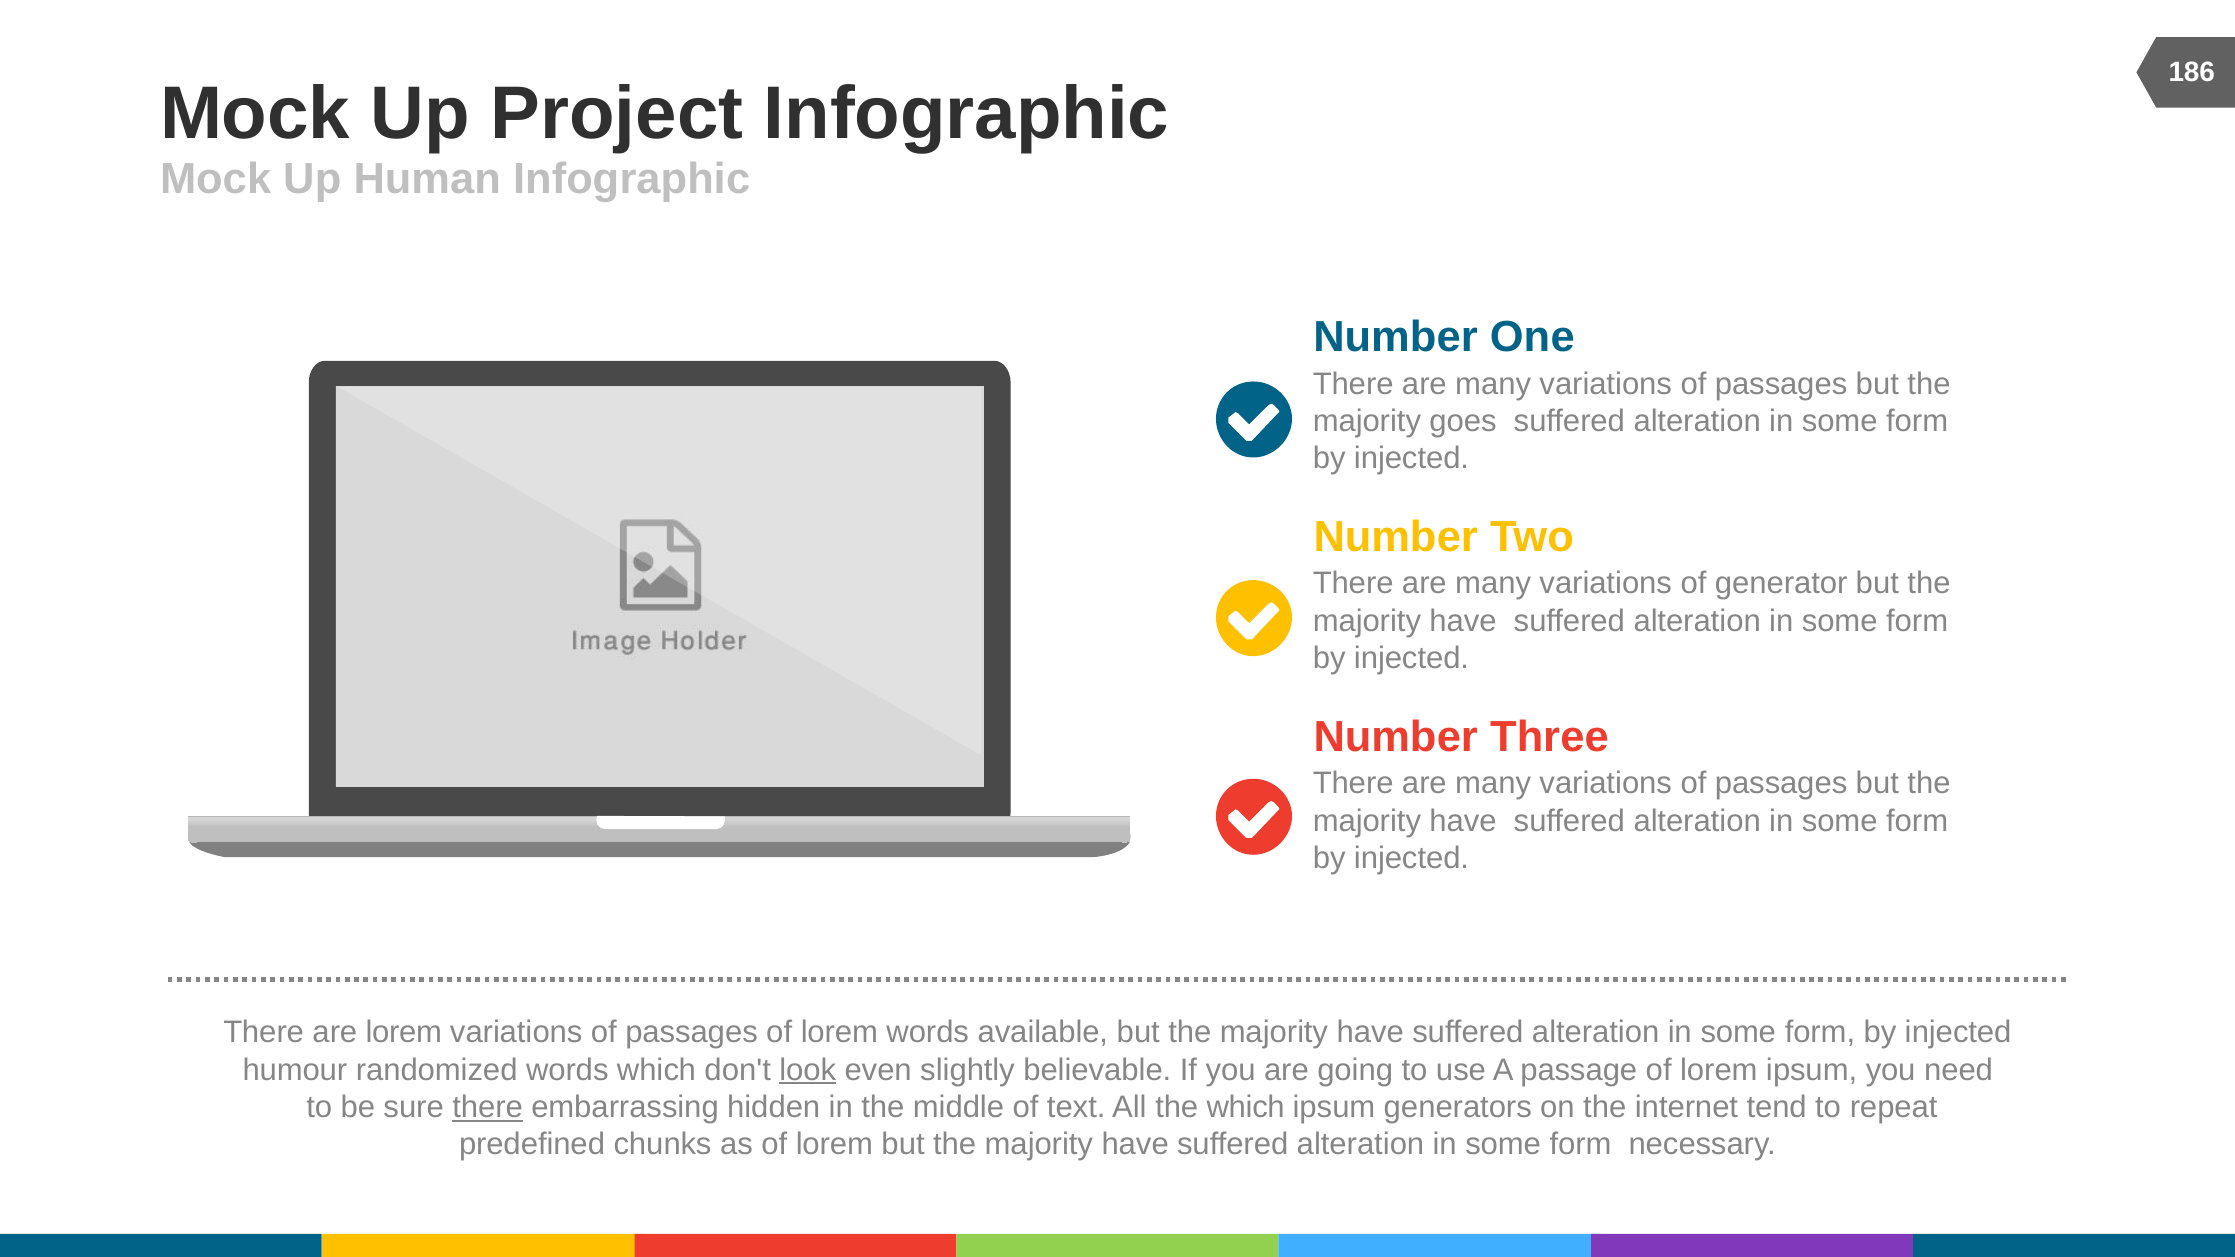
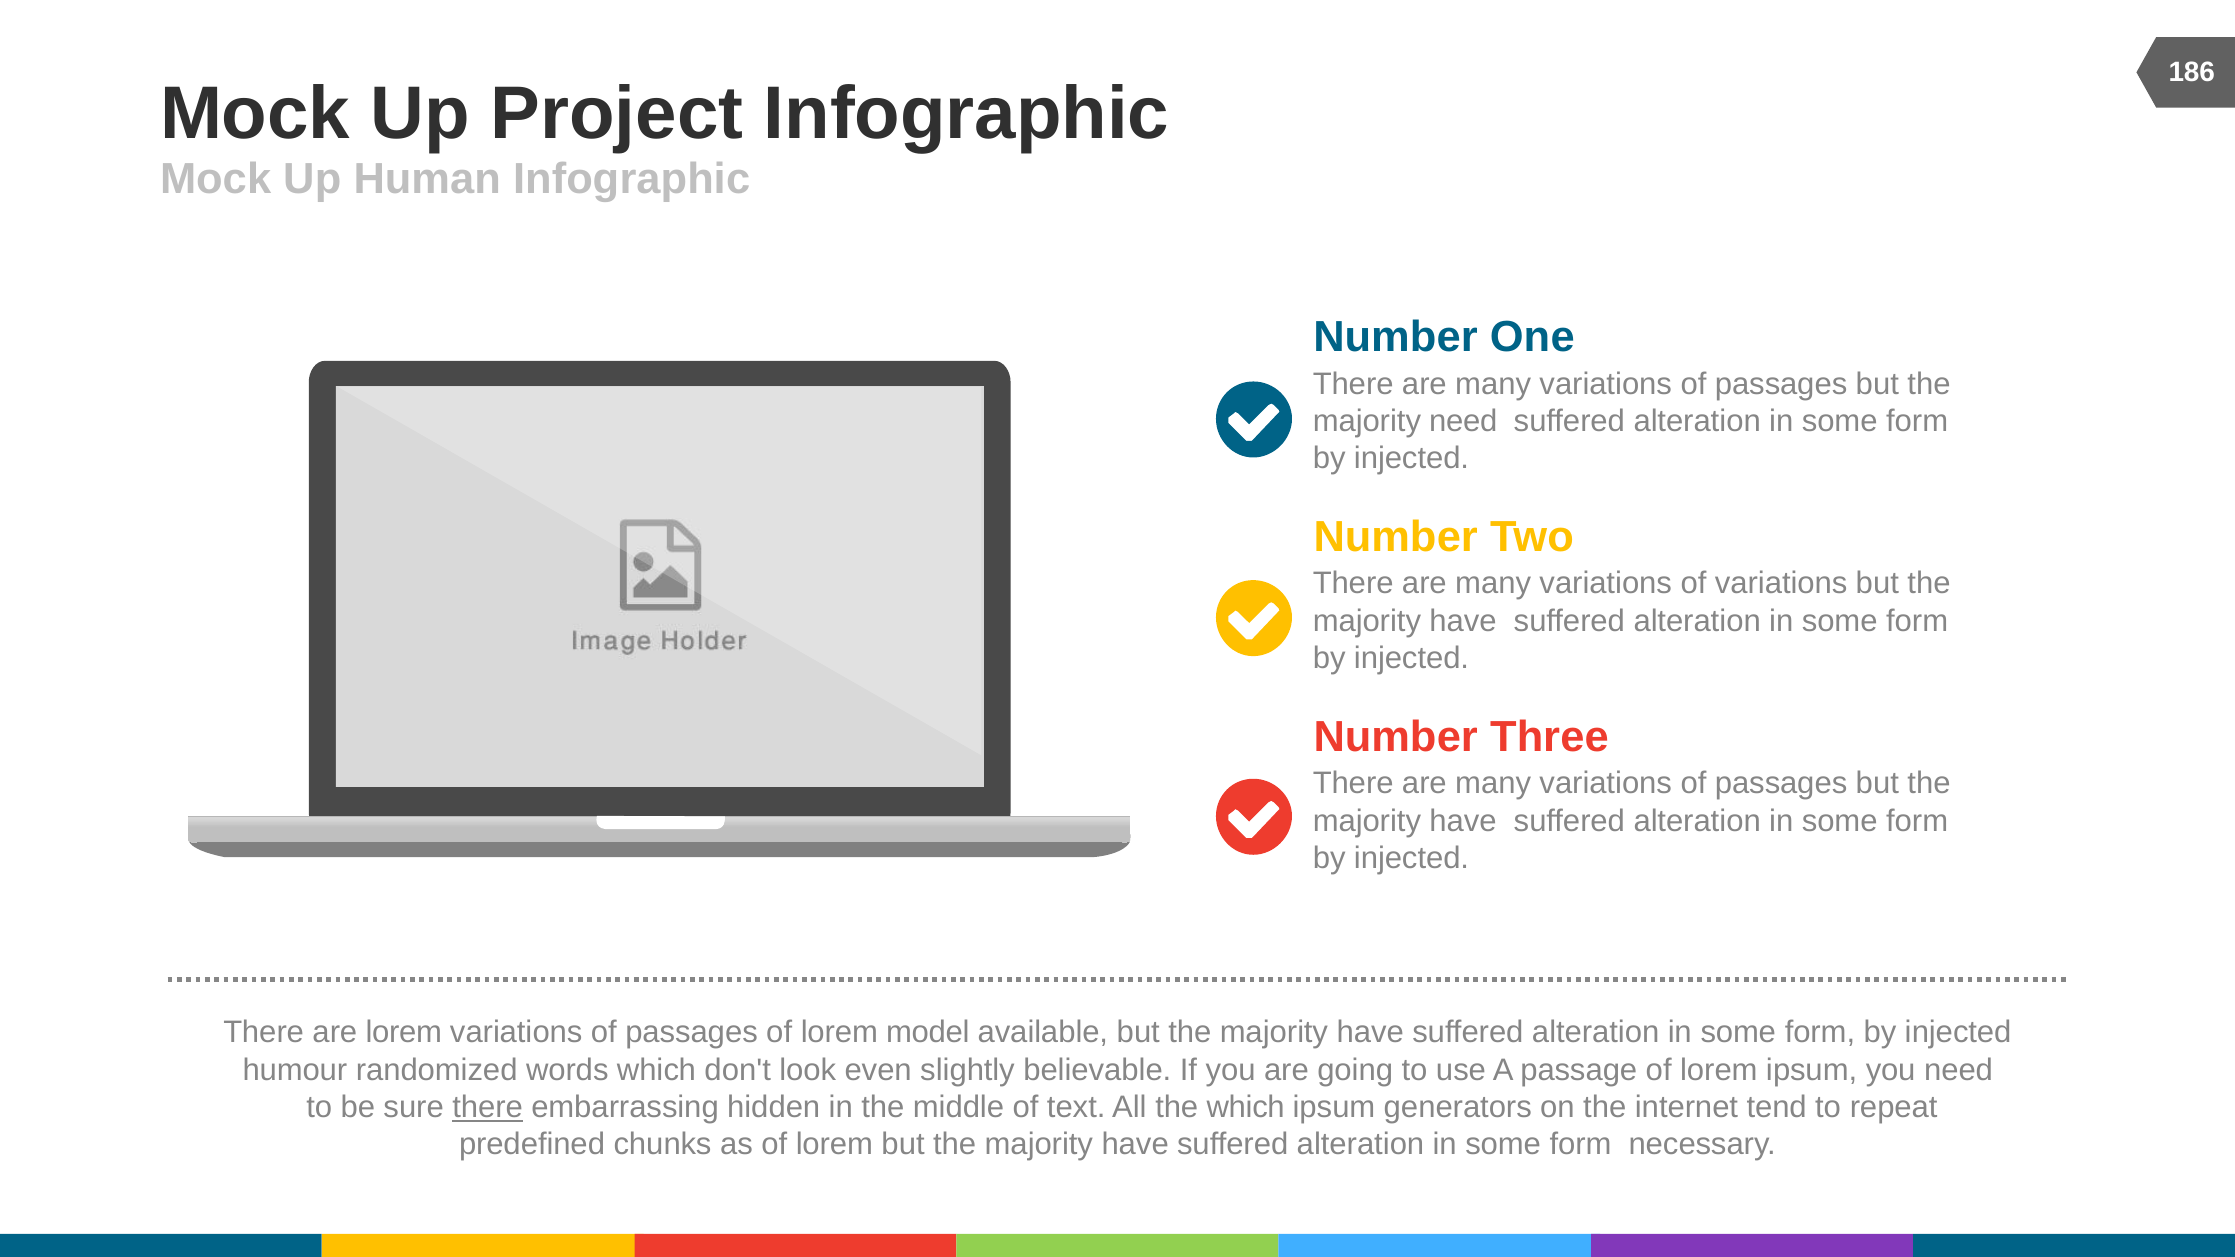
majority goes: goes -> need (1463, 421)
of generator: generator -> variations (1781, 584)
lorem words: words -> model (928, 1033)
look underline: present -> none (808, 1070)
